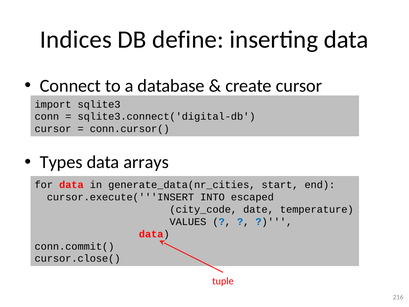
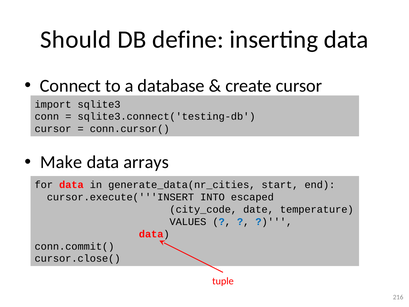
Indices: Indices -> Should (76, 40)
sqlite3.connect('digital-db: sqlite3.connect('digital-db -> sqlite3.connect('testing-db (166, 117)
Types: Types -> Make (61, 162)
